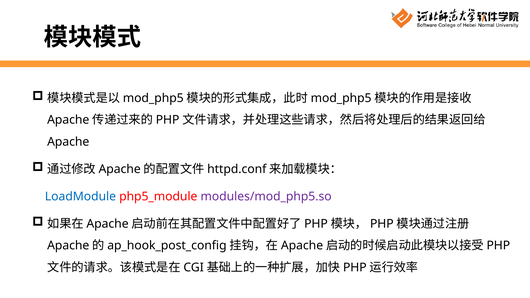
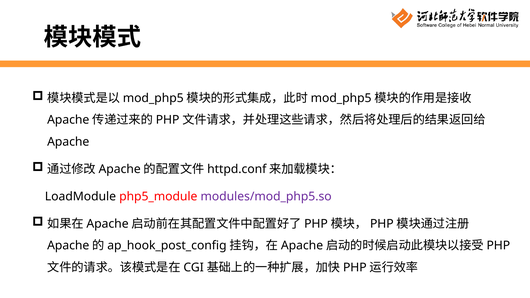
LoadModule colour: blue -> black (80, 196)
